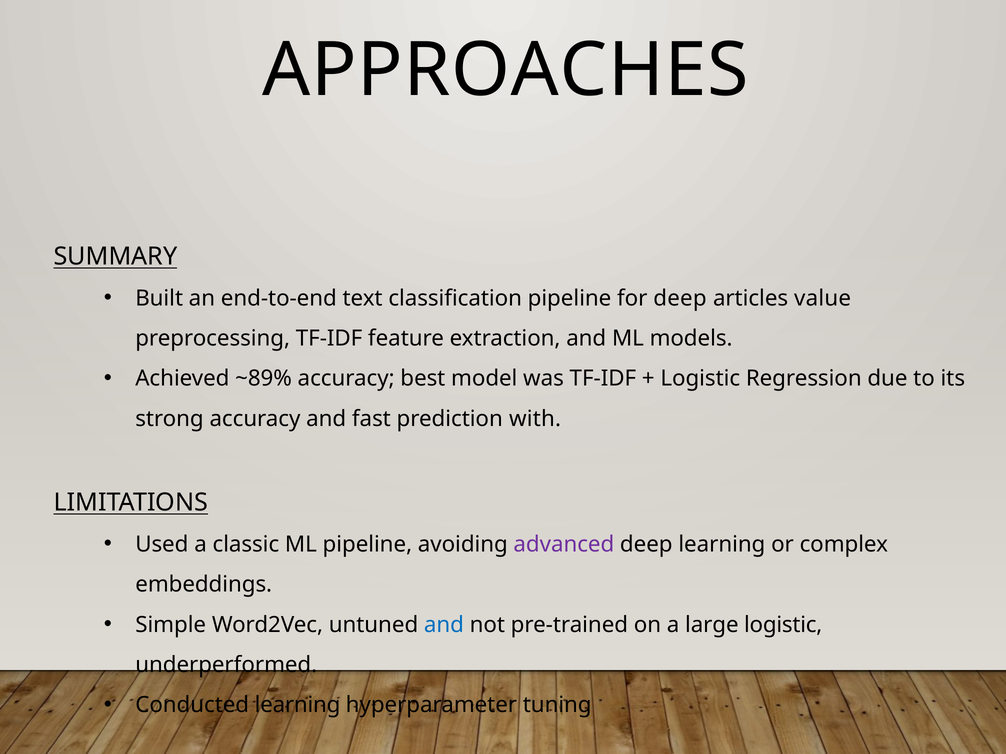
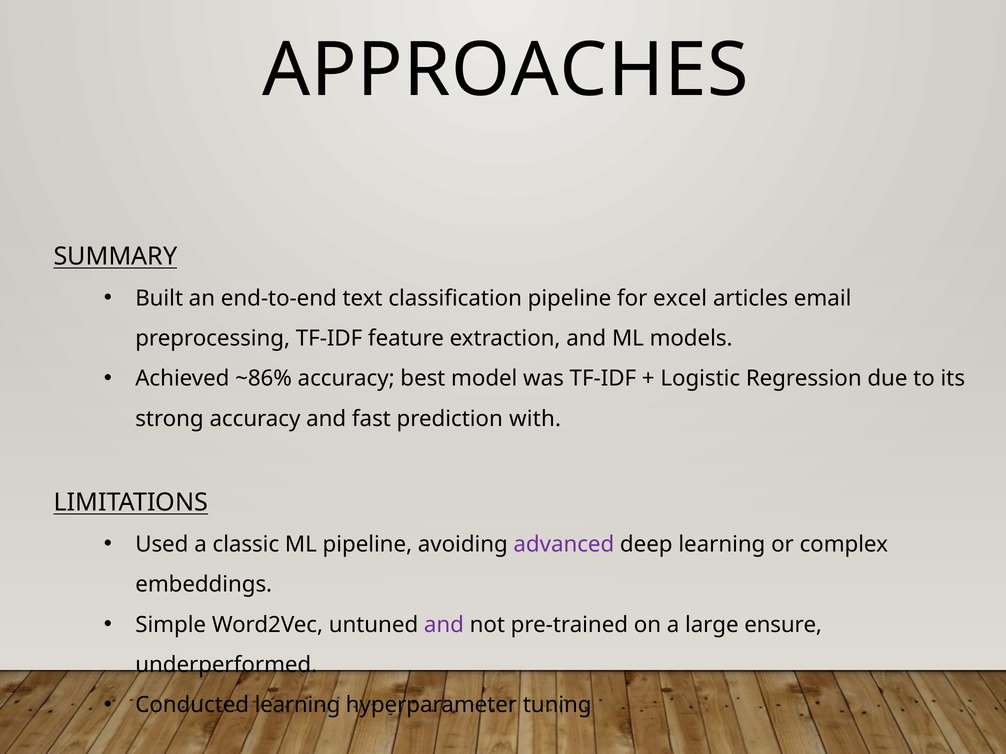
for deep: deep -> excel (680, 298)
value: value -> email (823, 298)
~89%: ~89% -> ~86% (264, 379)
and colour: blue -> purple (444, 625)
large logistic: logistic -> ensure (783, 625)
